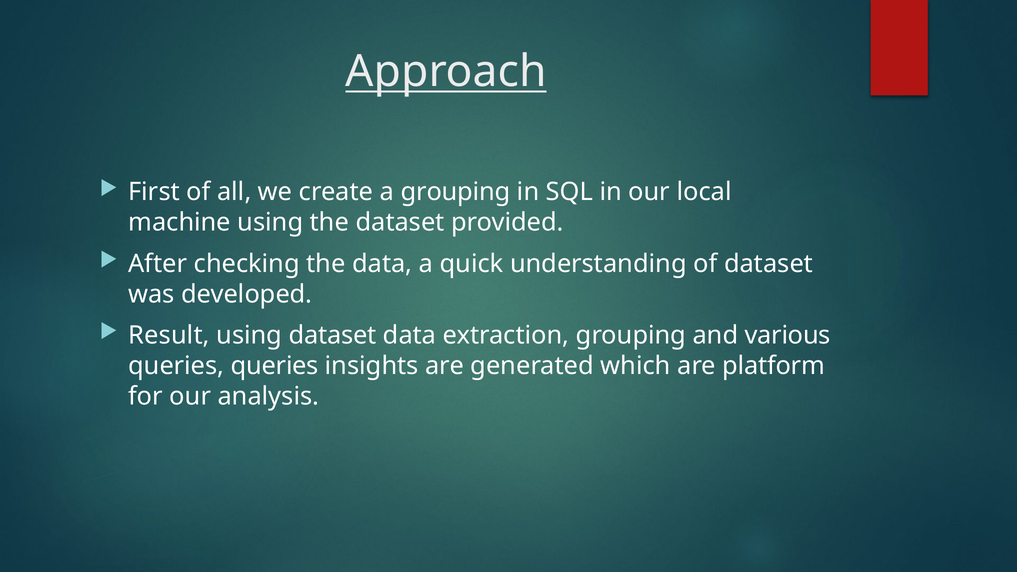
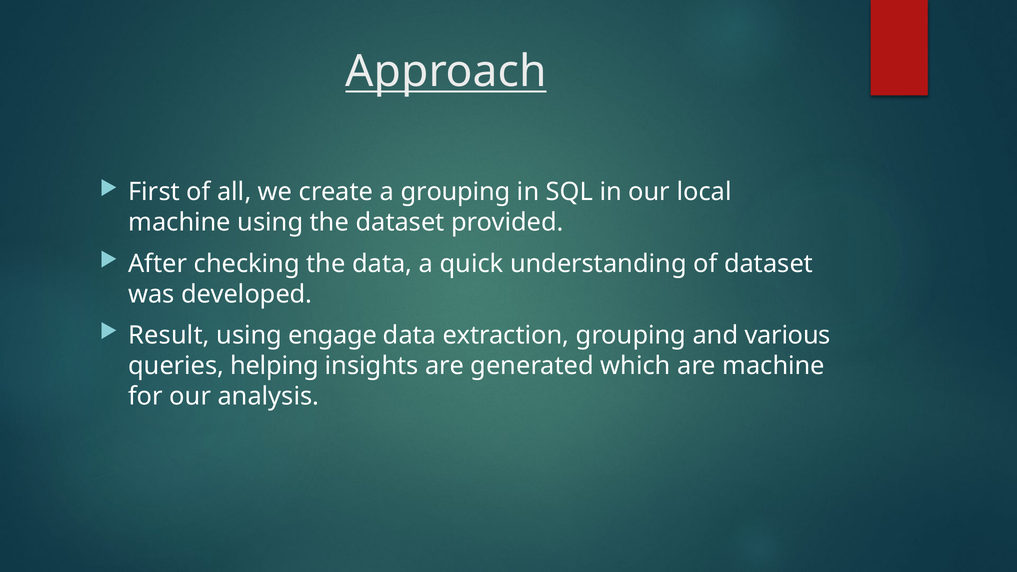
using dataset: dataset -> engage (333, 335)
queries queries: queries -> helping (275, 366)
are platform: platform -> machine (774, 366)
